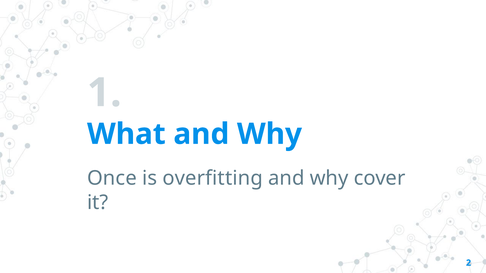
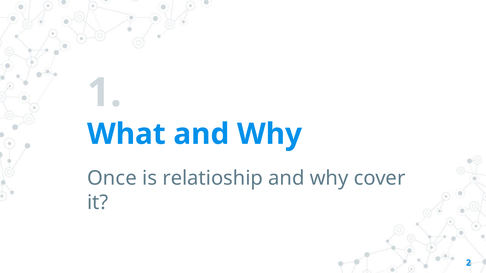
overfitting: overfitting -> relatioship (213, 178)
